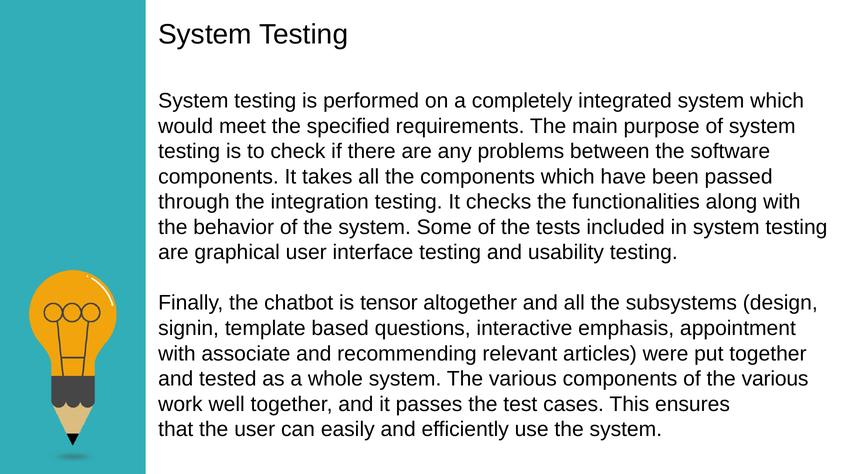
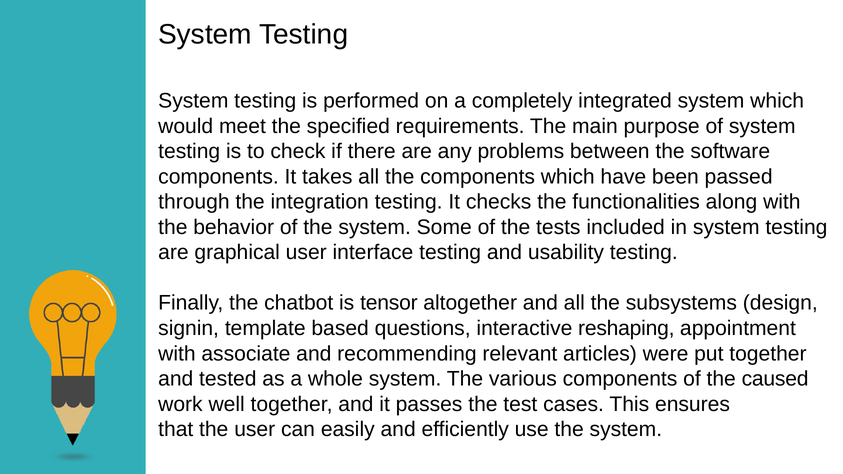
emphasis: emphasis -> reshaping (626, 328)
of the various: various -> caused (775, 379)
